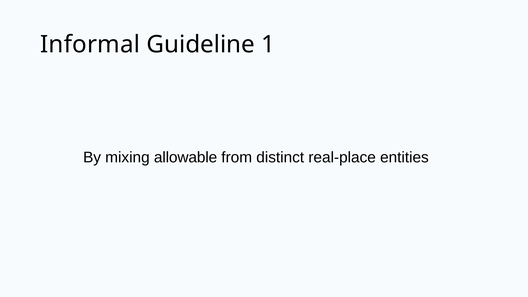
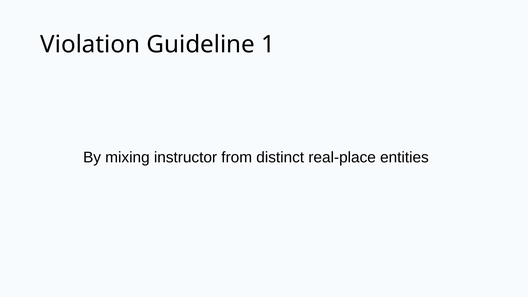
Informal: Informal -> Violation (90, 44)
allowable: allowable -> instructor (186, 157)
